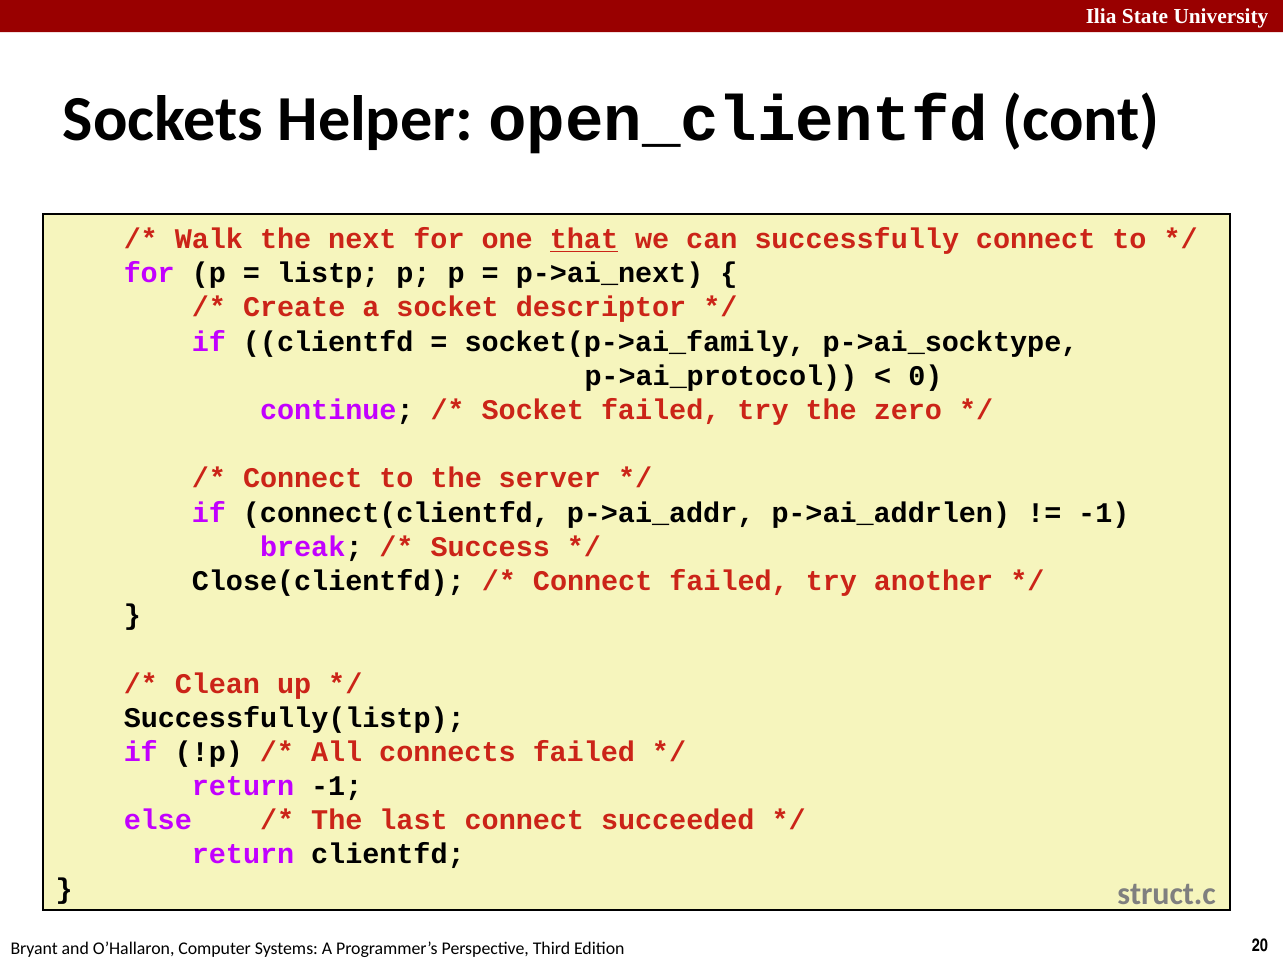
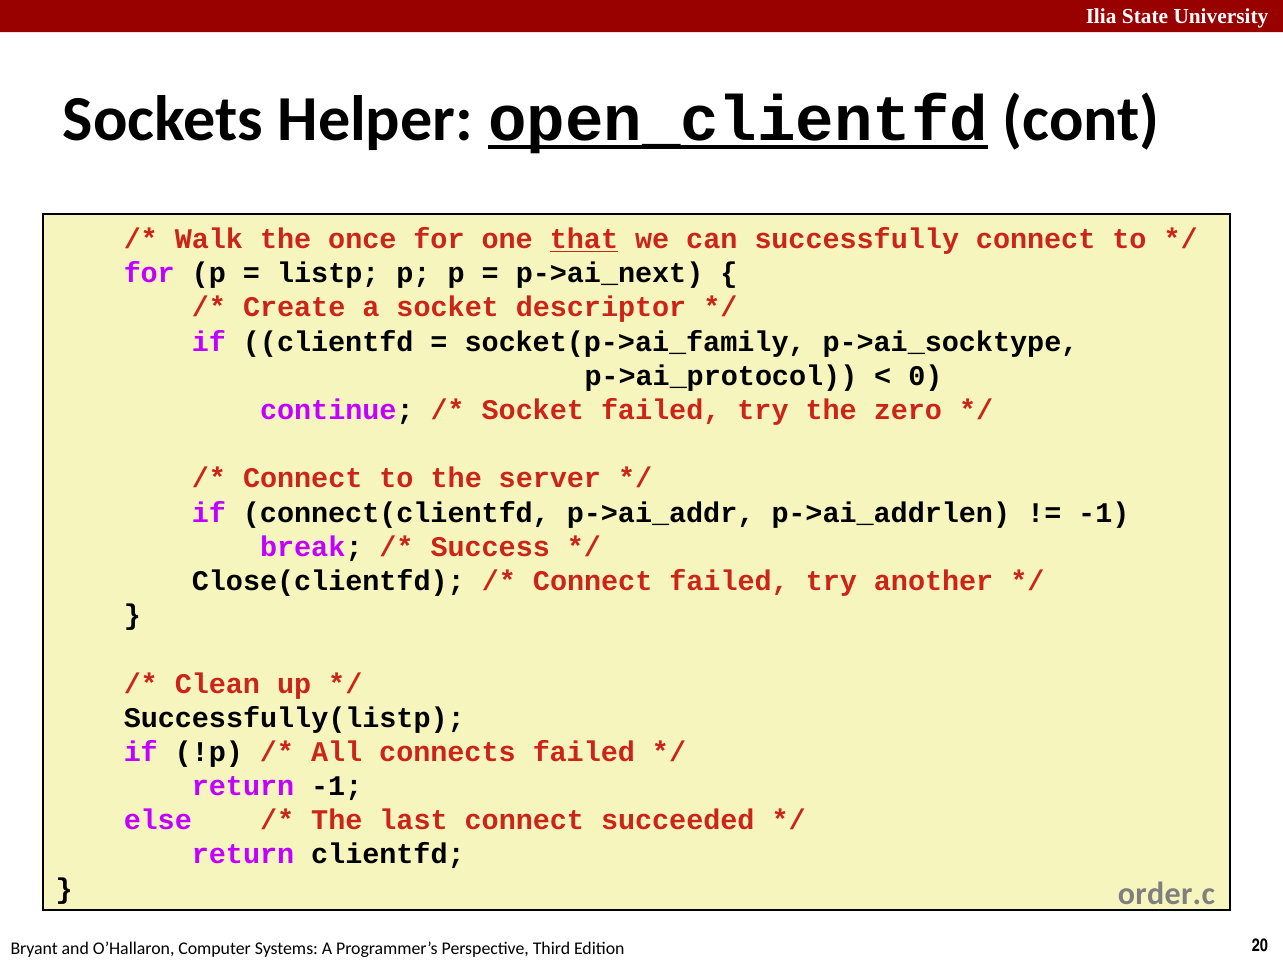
open_clientfd underline: none -> present (738, 119)
next: next -> once (362, 239)
struct.c: struct.c -> order.c (1166, 894)
